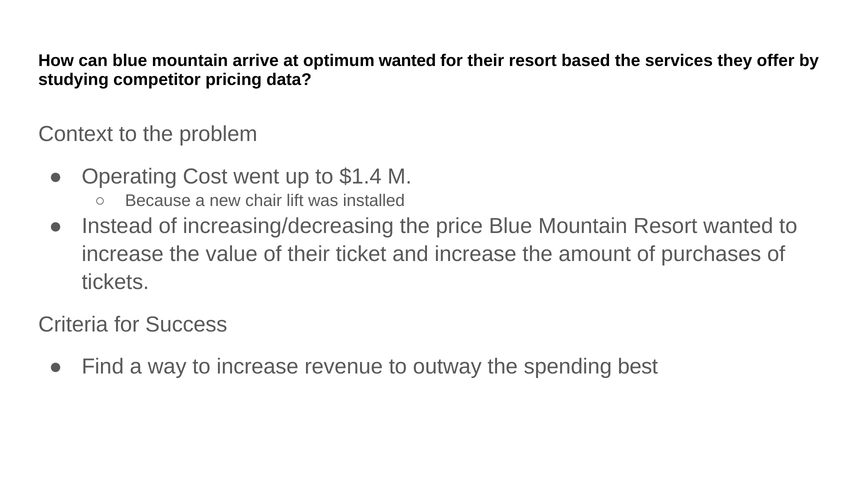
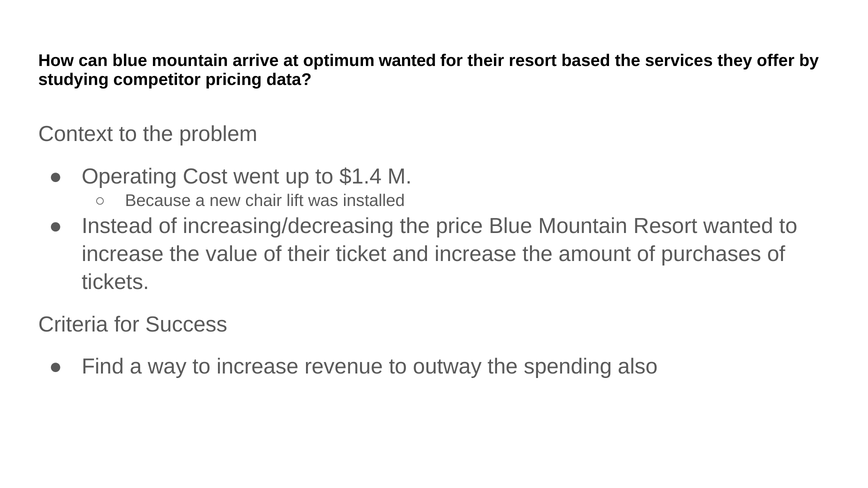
best: best -> also (638, 367)
